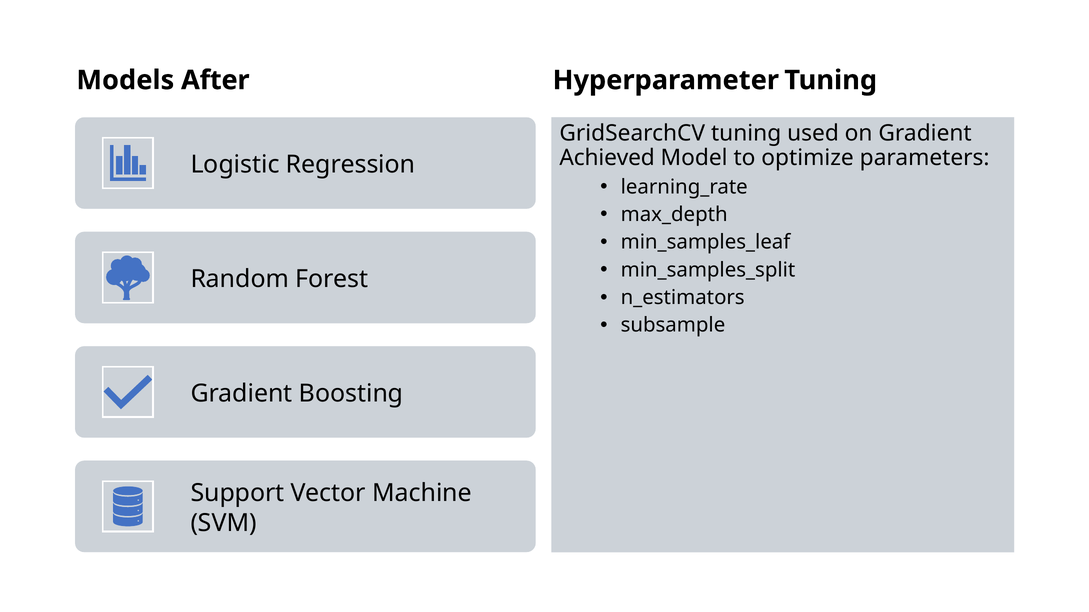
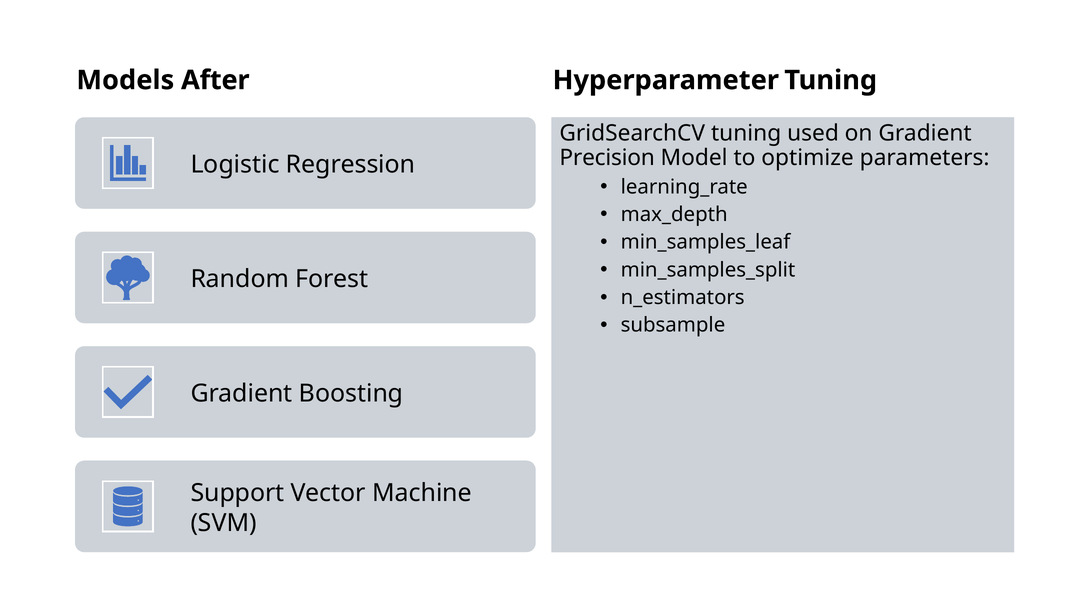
Achieved: Achieved -> Precision (607, 158)
